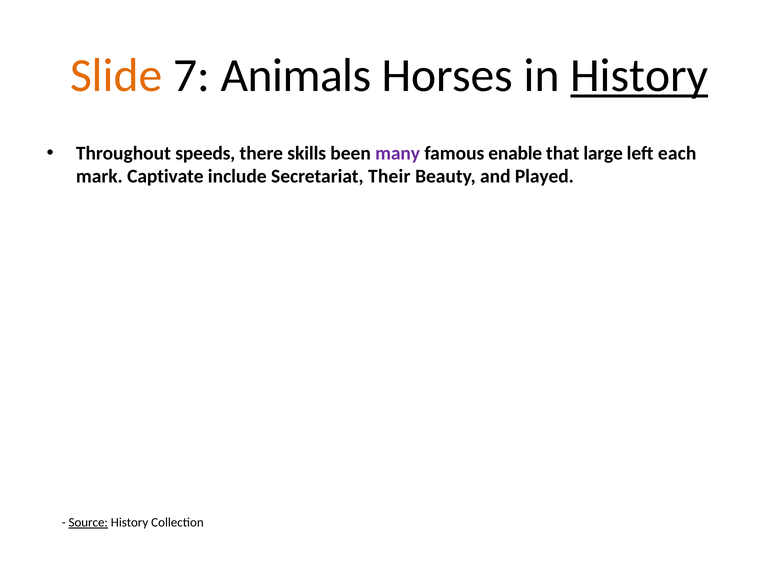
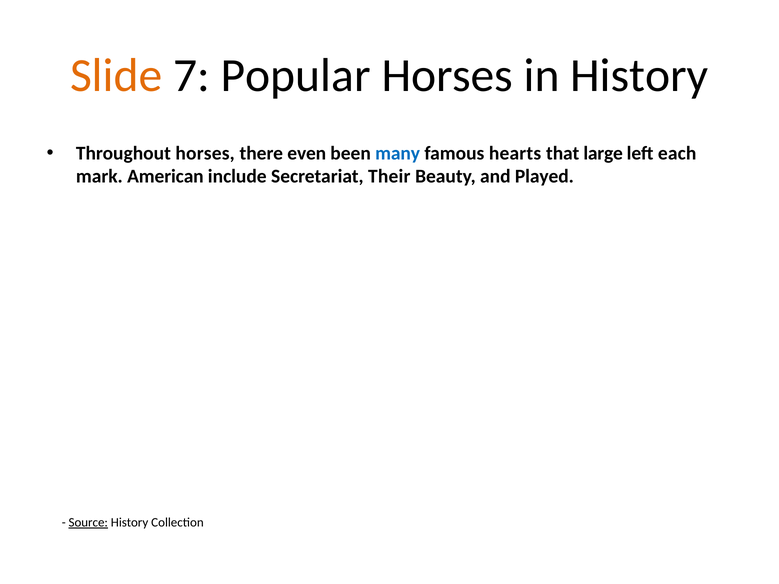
Animals: Animals -> Popular (296, 75)
History underline: present -> none (639, 75)
Throughout speeds: speeds -> horses (205, 153)
skills: skills -> even (307, 153)
many colour: purple -> blue (398, 153)
enable: enable -> hearts (515, 153)
Captivate: Captivate -> American (165, 177)
